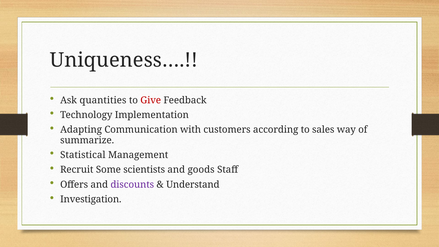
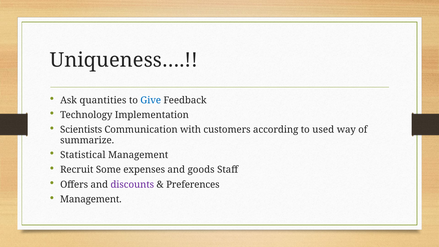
Give colour: red -> blue (151, 100)
Adapting: Adapting -> Scientists (81, 130)
sales: sales -> used (323, 130)
scientists: scientists -> expenses (144, 170)
Understand: Understand -> Preferences (193, 185)
Investigation: Investigation -> Management (91, 199)
